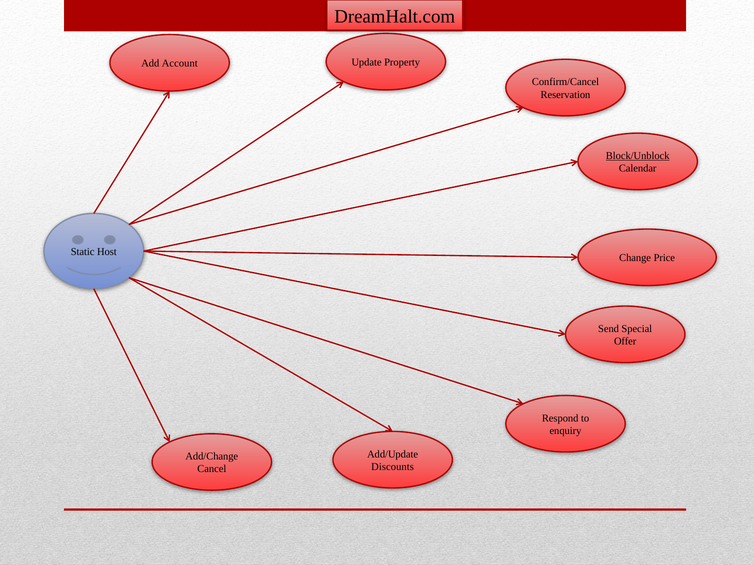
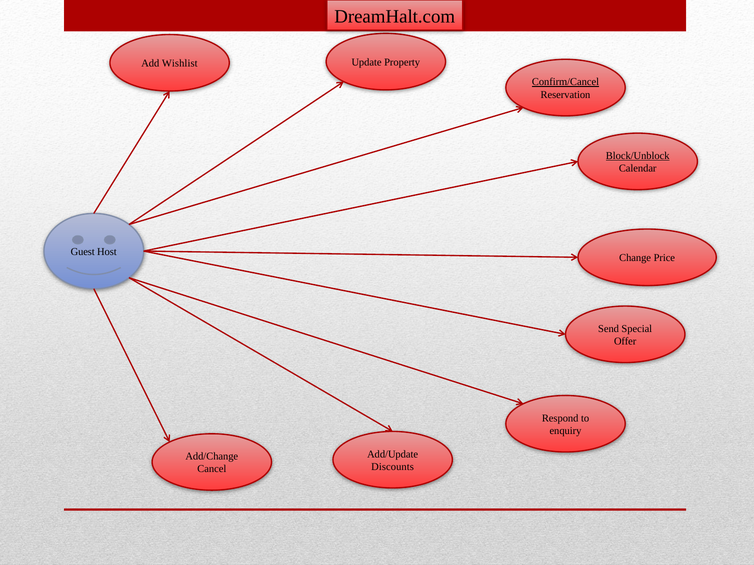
Account: Account -> Wishlist (180, 64)
Confirm/Cancel underline: none -> present (565, 82)
Static: Static -> Guest (83, 252)
